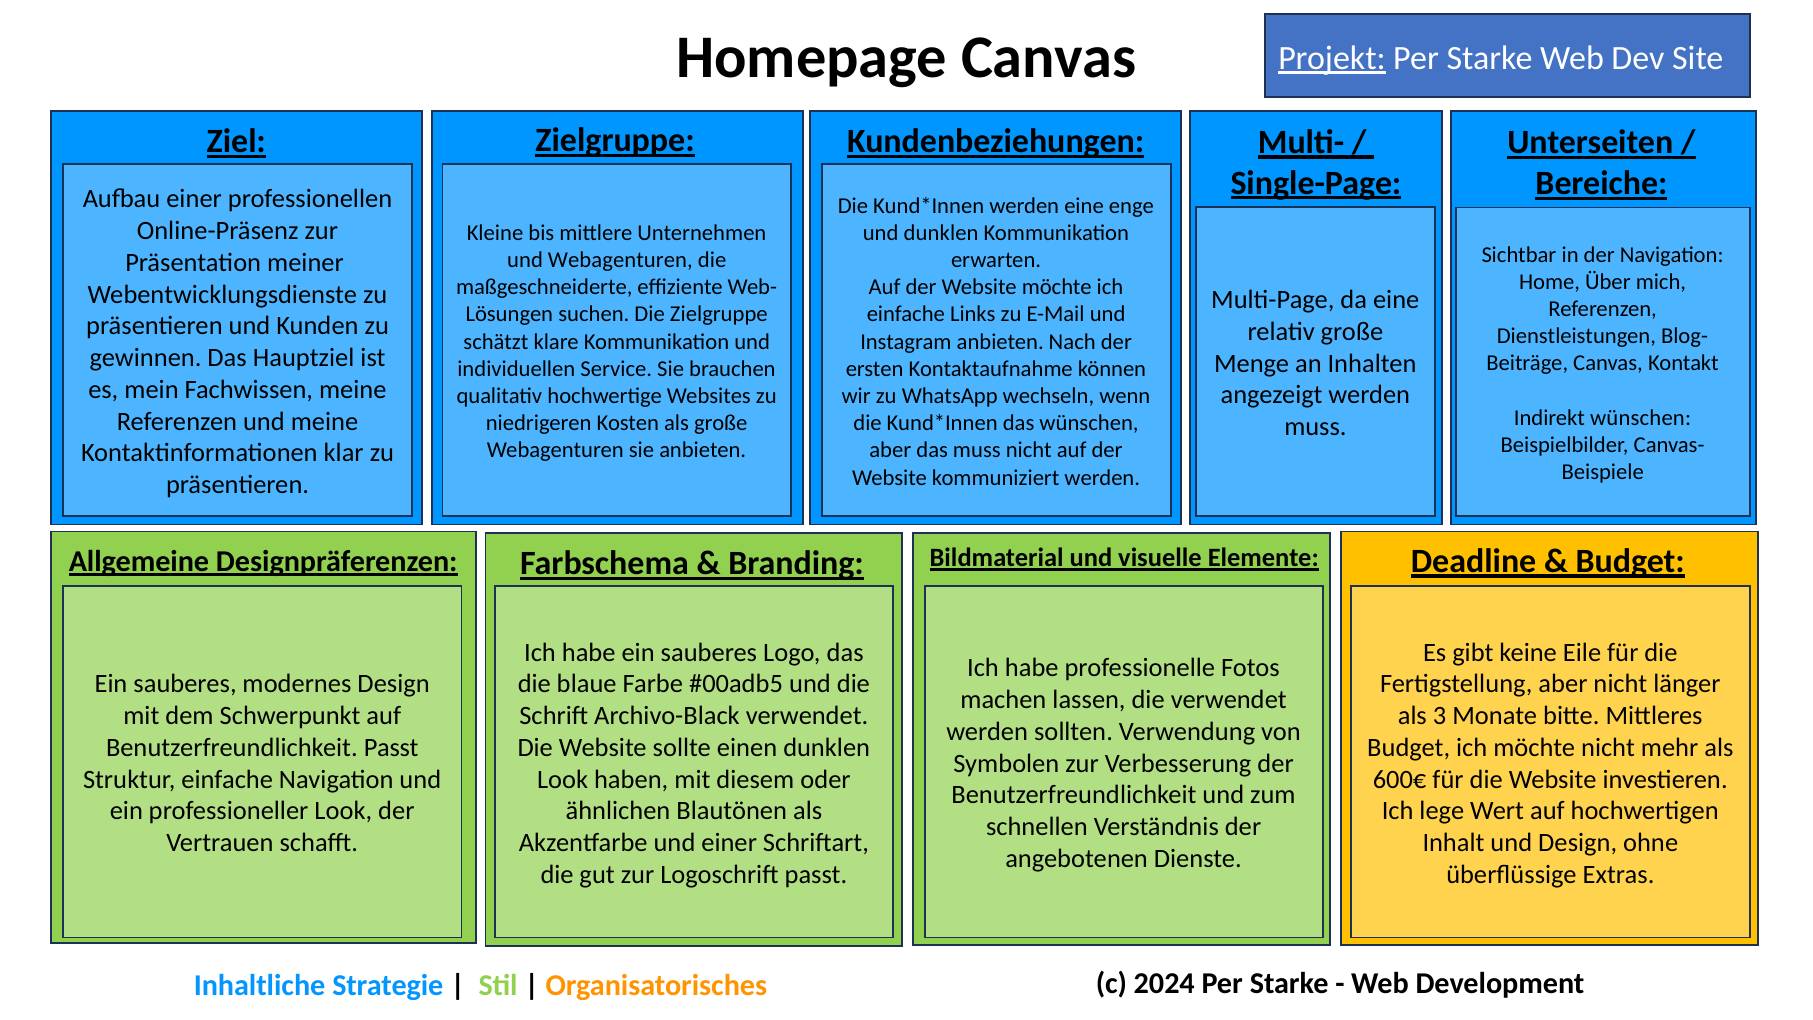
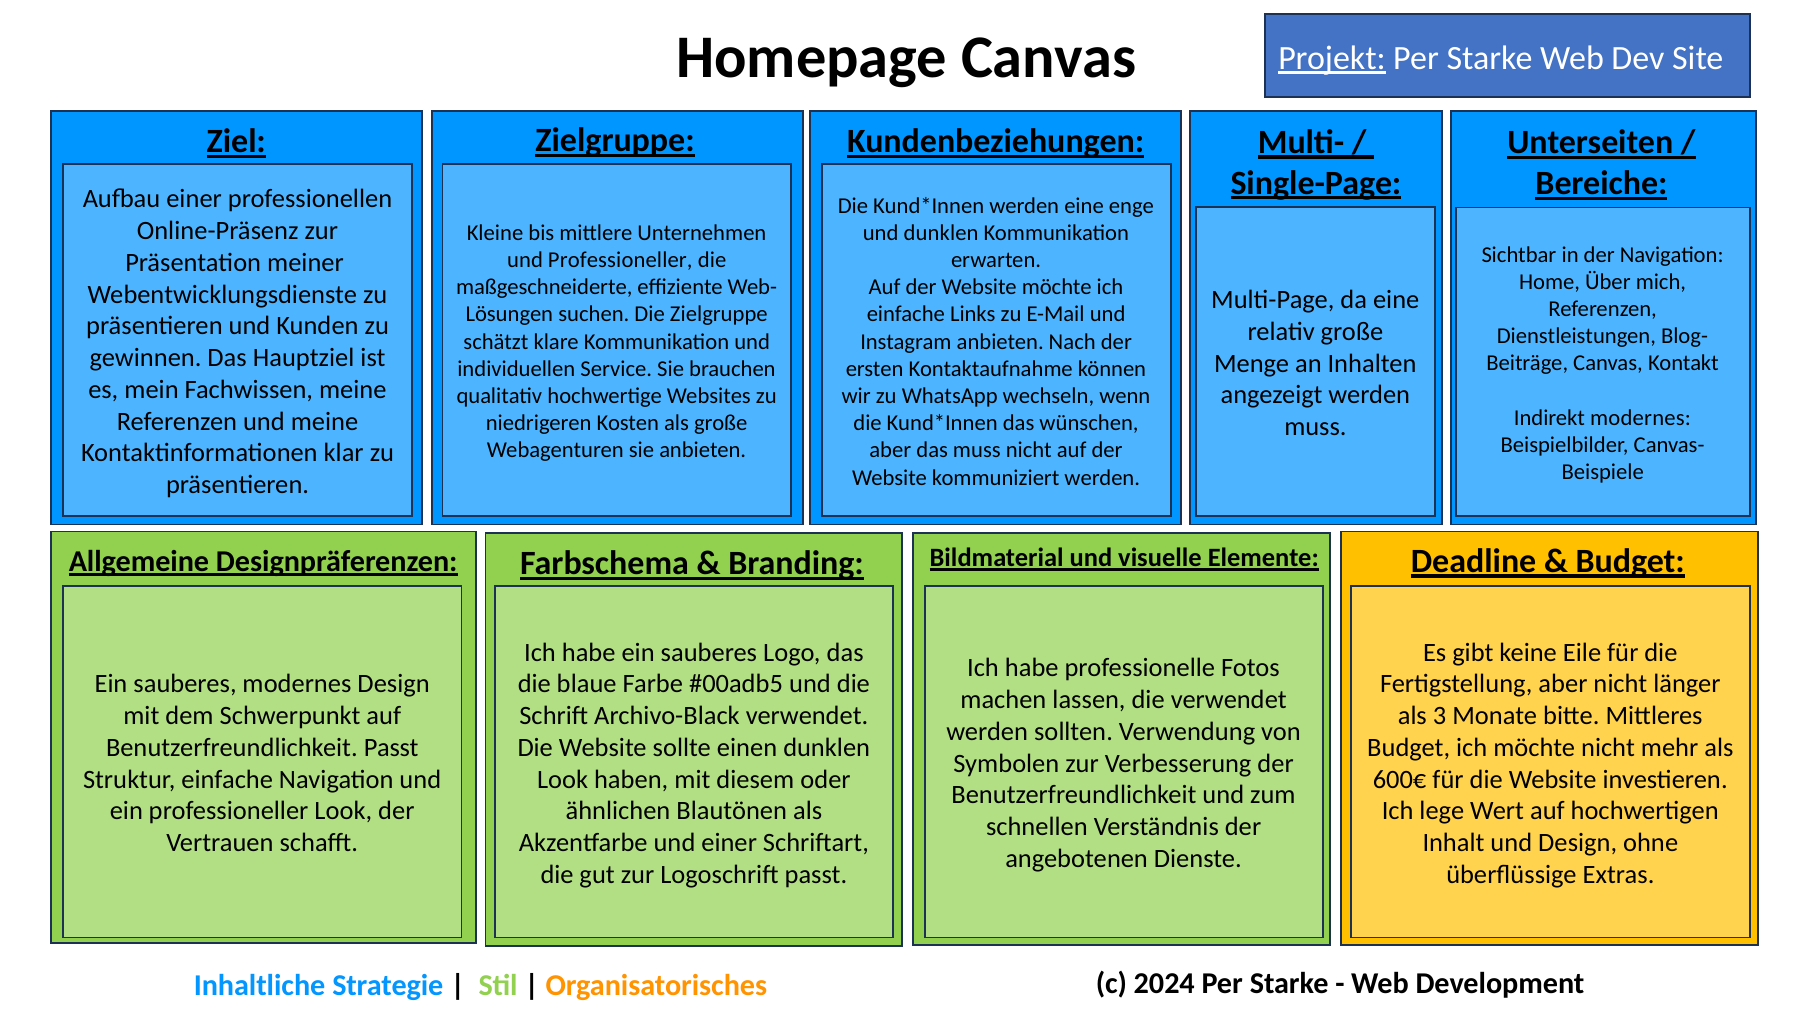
und Webagenturen: Webagenturen -> Professioneller (620, 260)
Indirekt wünschen: wünschen -> modernes (1641, 418)
